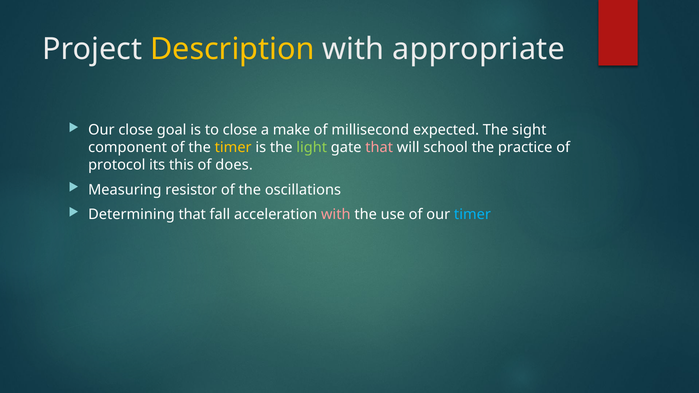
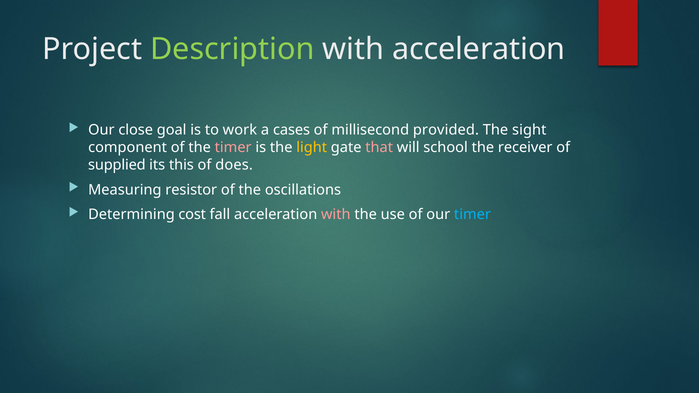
Description colour: yellow -> light green (232, 49)
with appropriate: appropriate -> acceleration (479, 49)
to close: close -> work (240, 130)
make: make -> cases (292, 130)
expected: expected -> provided (446, 130)
timer colour: yellow -> pink (233, 148)
light colour: light green -> yellow (312, 148)
practice: practice -> receiver (525, 148)
protocol: protocol -> supplied (117, 165)
Determining that: that -> cost (192, 215)
